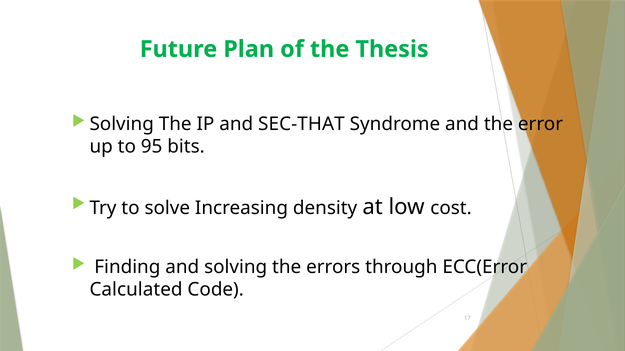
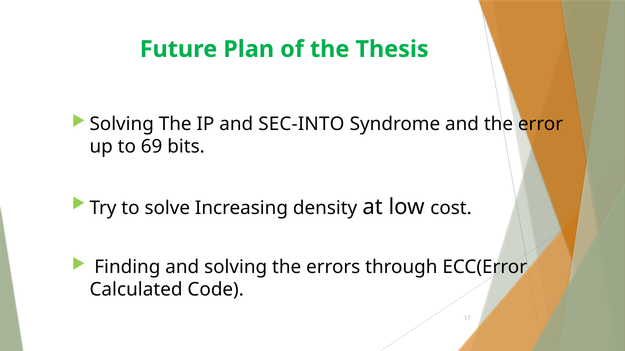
SEC-THAT: SEC-THAT -> SEC-INTO (301, 124)
95: 95 -> 69 (152, 147)
